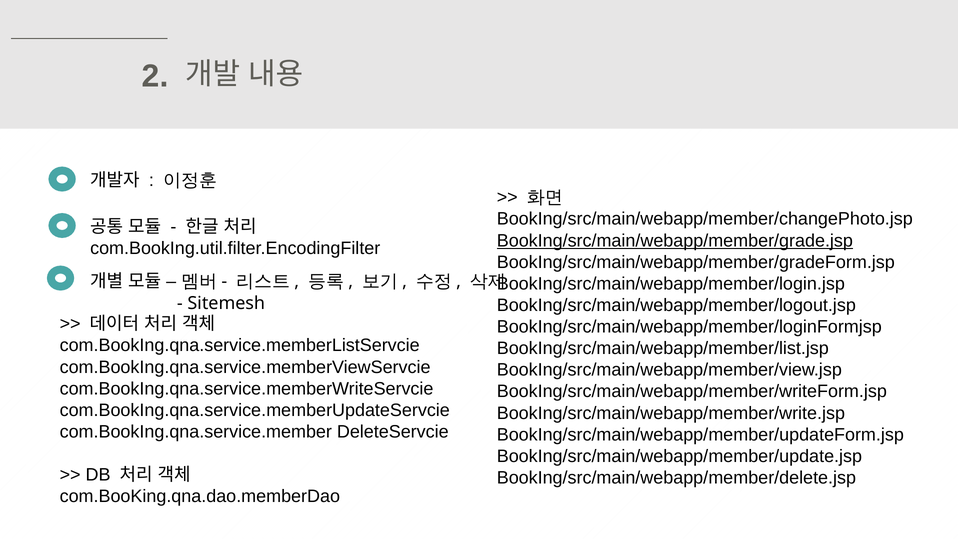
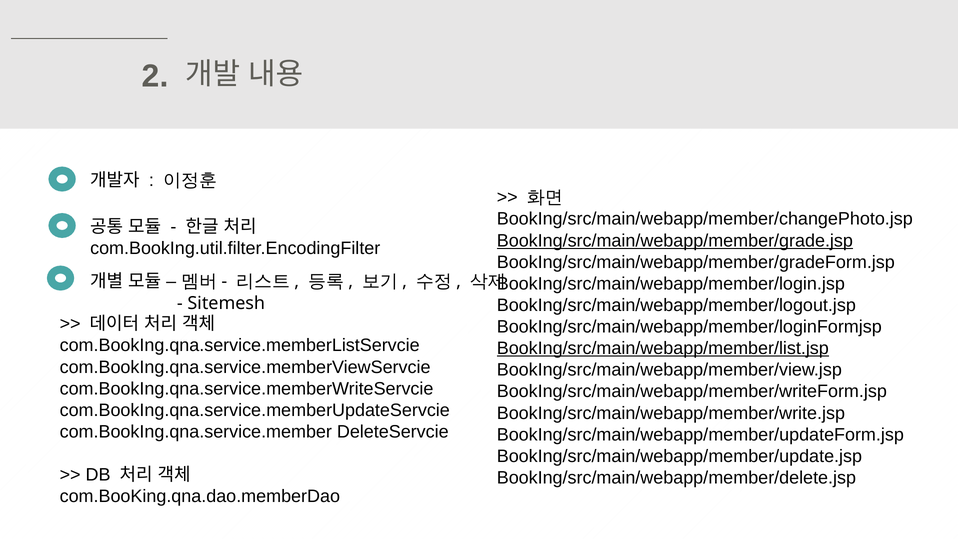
BookIng/src/main/webapp/member/list.jsp underline: none -> present (663, 348)
